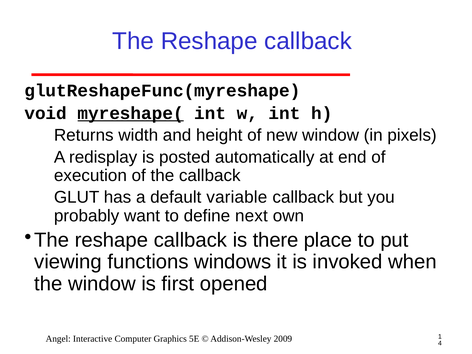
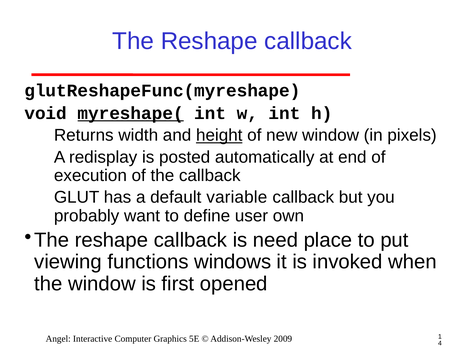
height underline: none -> present (219, 135)
next: next -> user (251, 216)
there: there -> need (276, 240)
